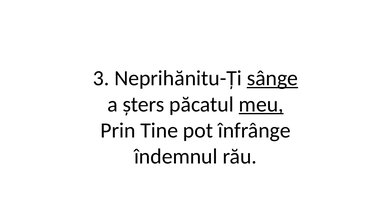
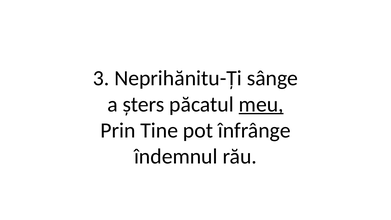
sânge underline: present -> none (272, 78)
